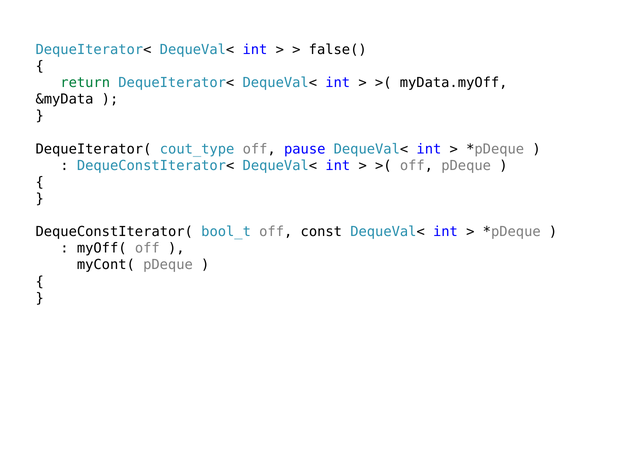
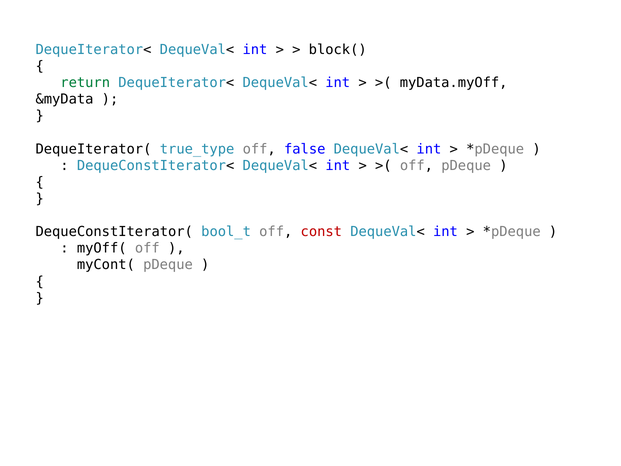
false(: false( -> block( (338, 50)
cout_type: cout_type -> true_type (197, 149)
pause: pause -> false (305, 149)
const colour: black -> red (321, 232)
